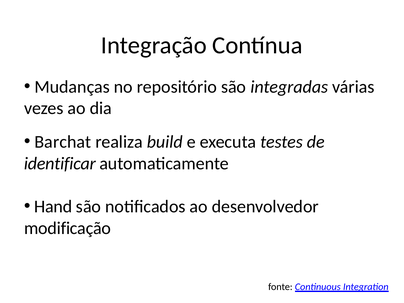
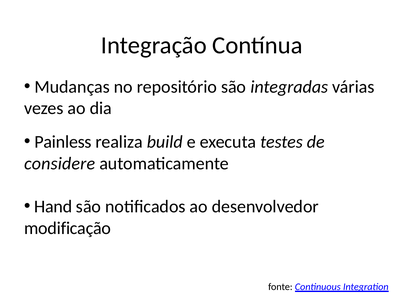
Barchat: Barchat -> Painless (63, 142)
identificar: identificar -> considere (60, 164)
